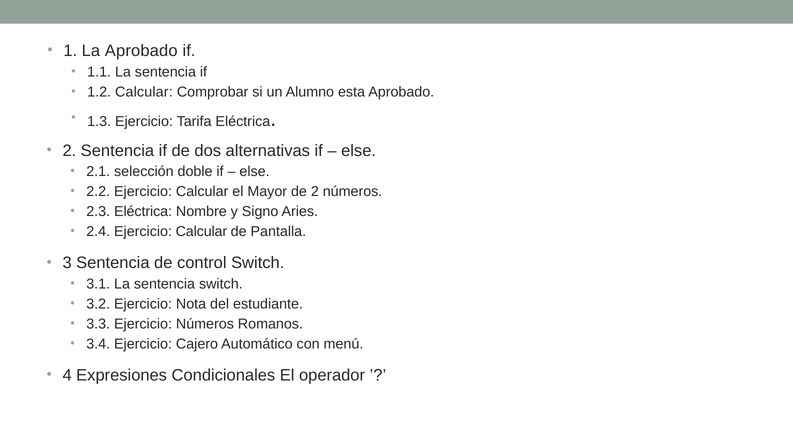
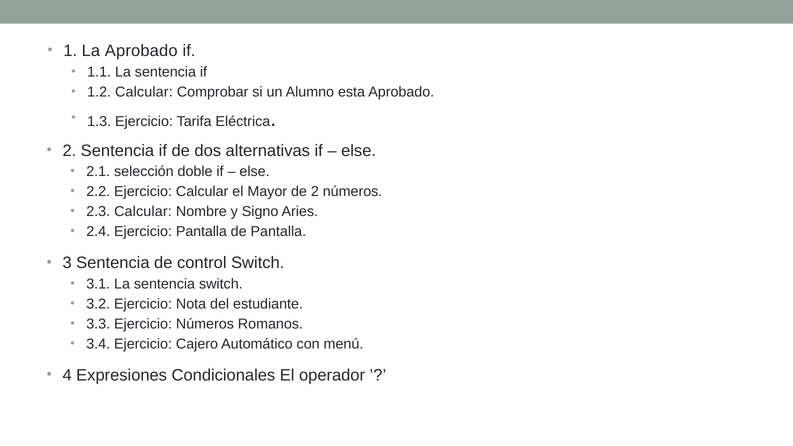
2.3 Eléctrica: Eléctrica -> Calcular (143, 212)
2.4 Ejercicio Calcular: Calcular -> Pantalla (201, 232)
